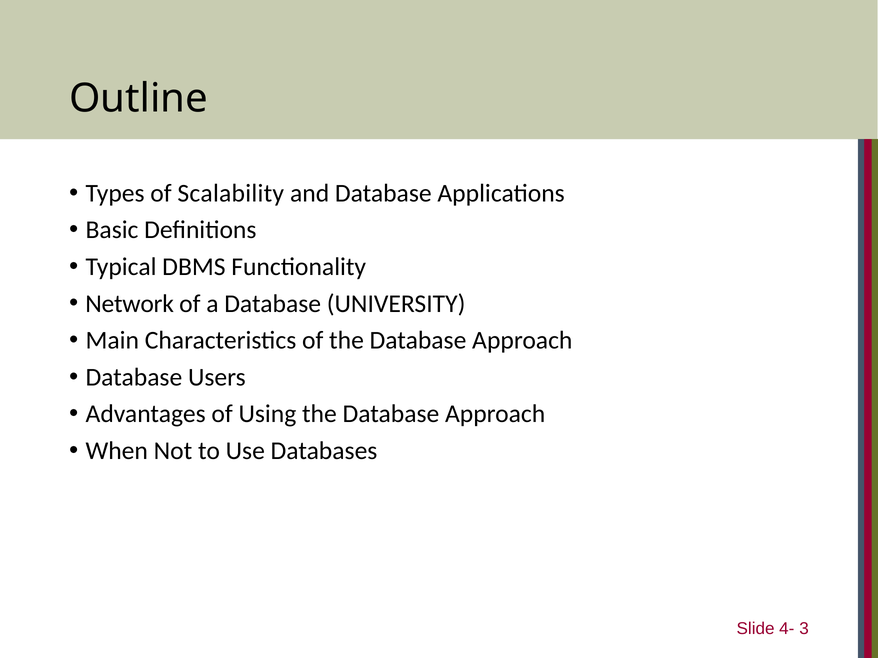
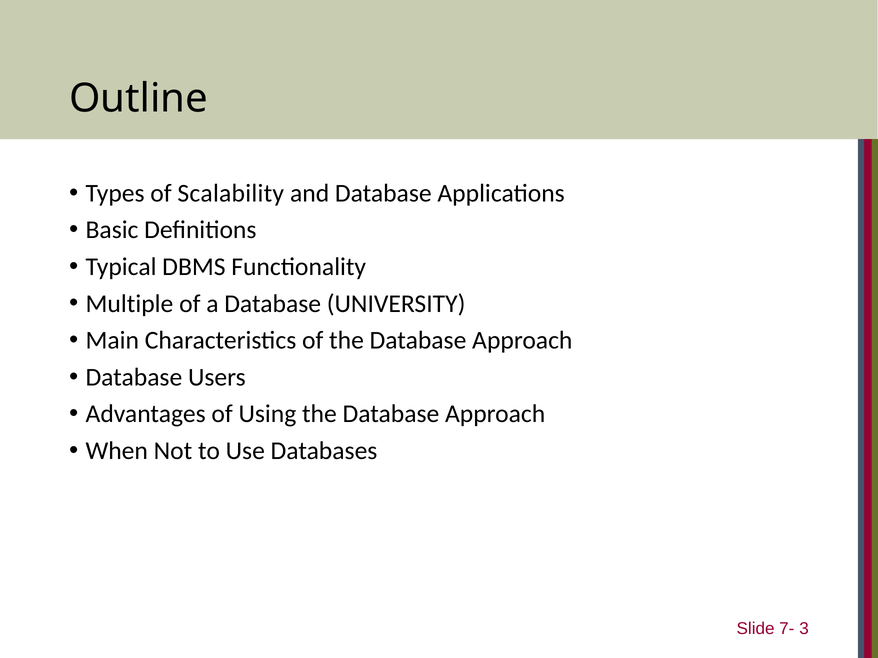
Network: Network -> Multiple (129, 304)
4-: 4- -> 7- (787, 629)
